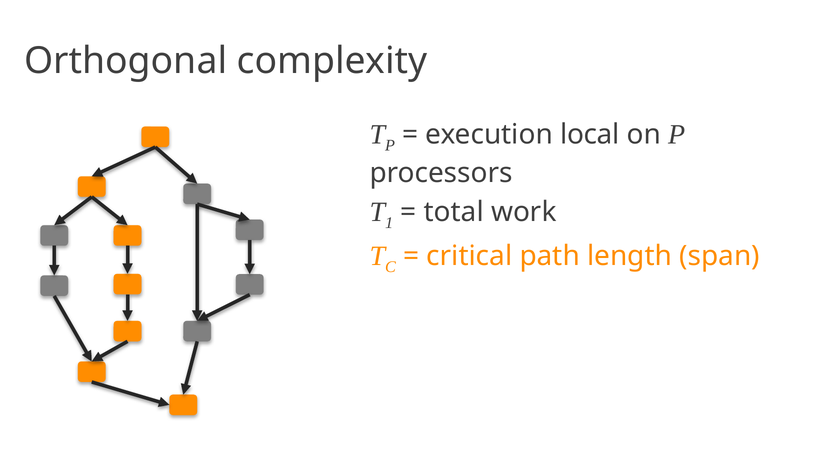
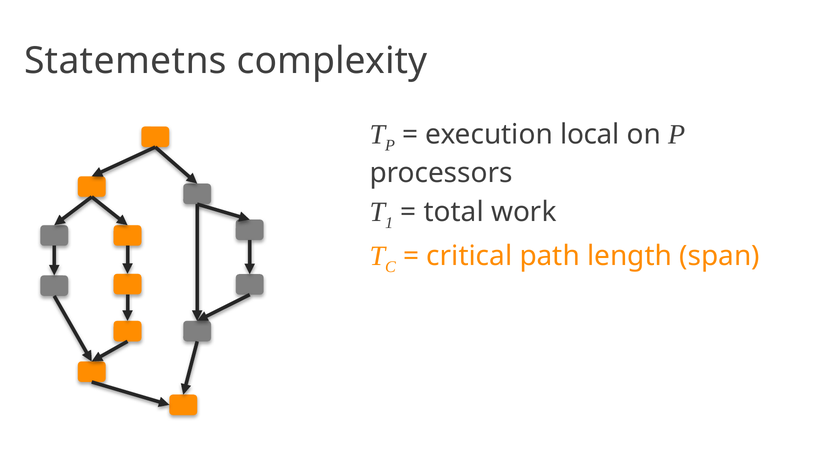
Orthogonal: Orthogonal -> Statemetns (125, 61)
